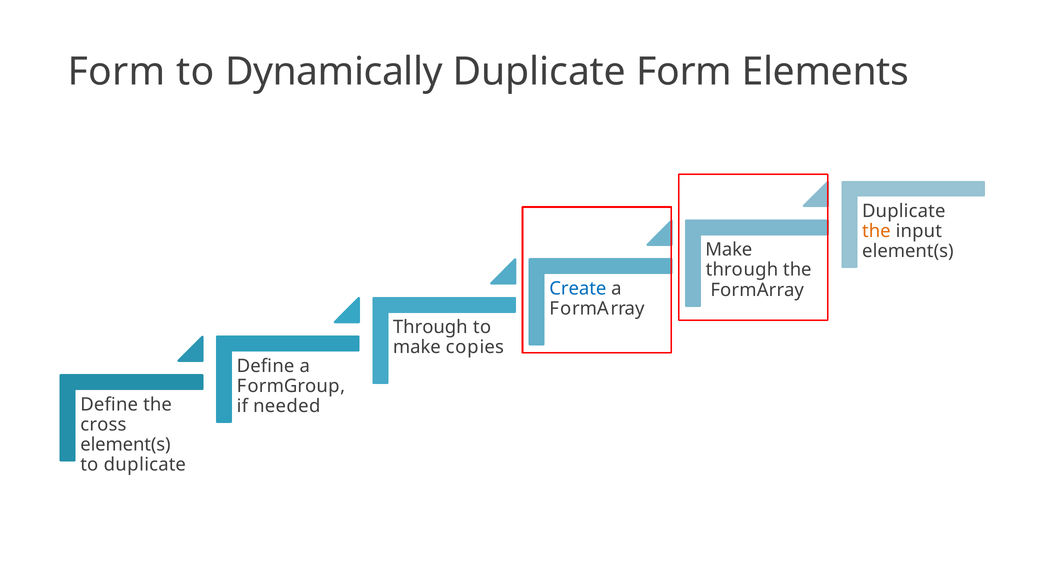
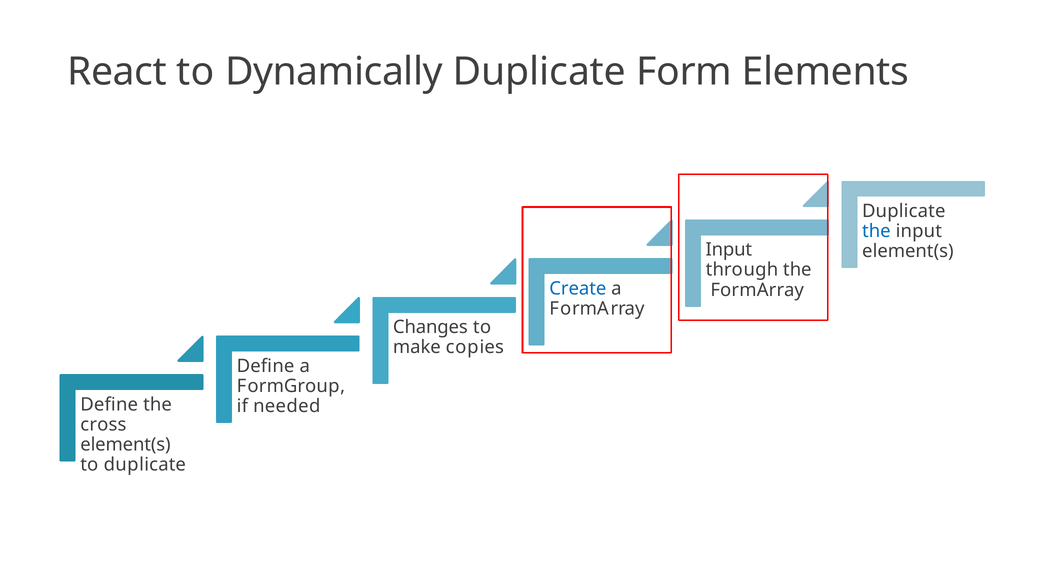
Form: Form -> React (117, 72)
the colour: orange -> blue (876, 231)
Make: Make -> Input (729, 250)
Through: Through -> Changes (430, 327)
